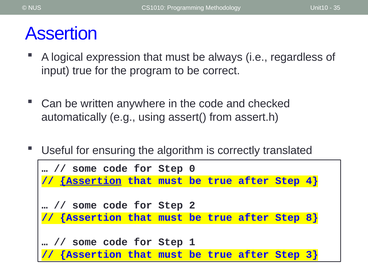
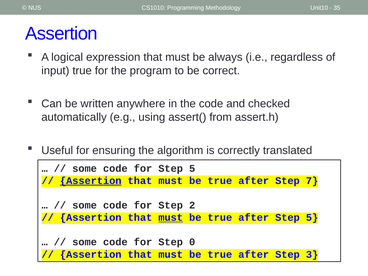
for Step 0: 0 -> 5 (192, 168)
4: 4 -> 7 (312, 181)
must underline: none -> present (171, 218)
after Step 8: 8 -> 5 (312, 218)
1: 1 -> 0 (192, 242)
